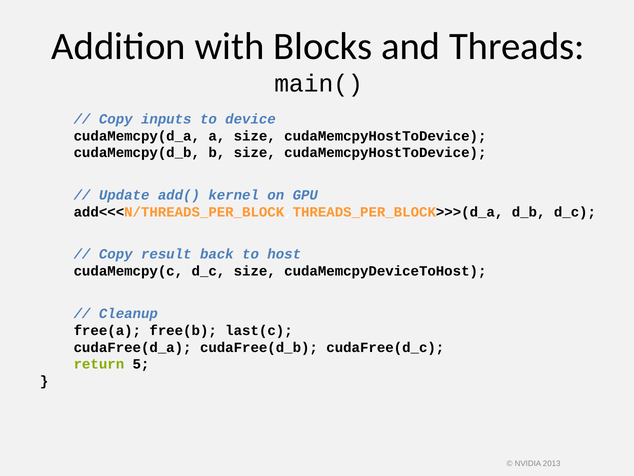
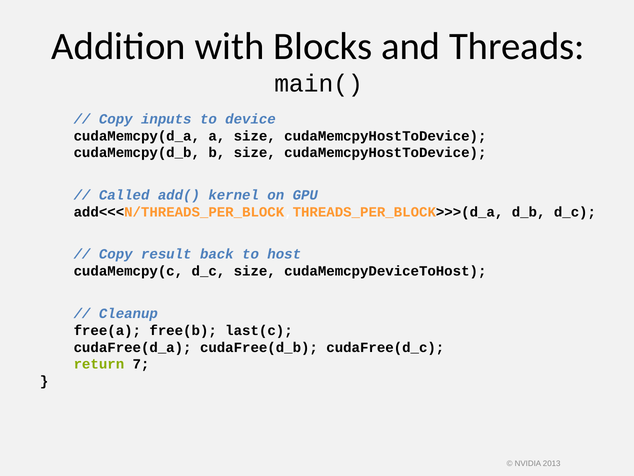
Update: Update -> Called (124, 195)
5: 5 -> 7 (141, 364)
